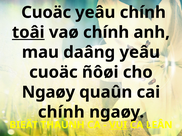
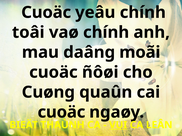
toâi underline: present -> none (28, 32)
daâng yeâu: yeâu -> moãi (140, 52)
Ngaøy: Ngaøy -> Cuøng (48, 93)
chính: chính -> cuoäc (61, 113)
